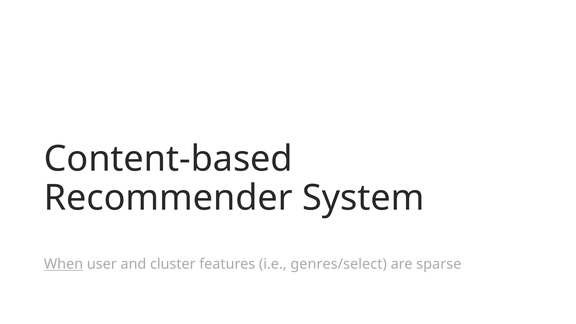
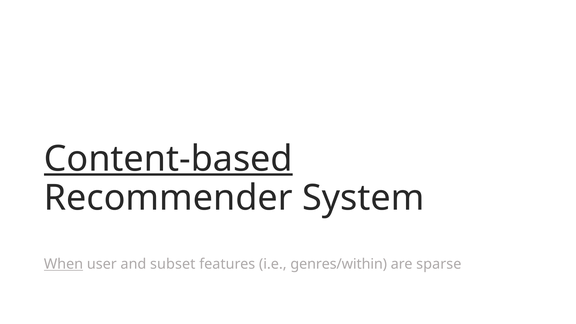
Content-based underline: none -> present (168, 159)
cluster: cluster -> subset (173, 264)
genres/select: genres/select -> genres/within (339, 264)
